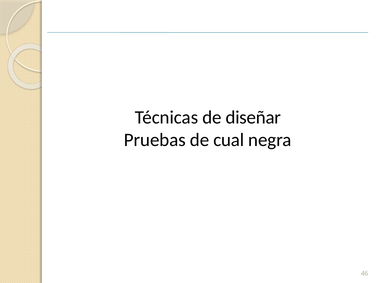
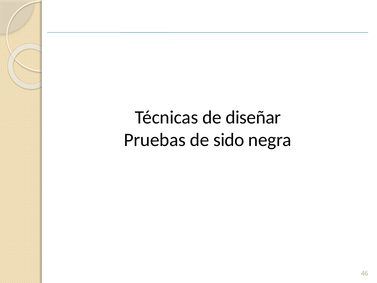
cual: cual -> sido (229, 140)
